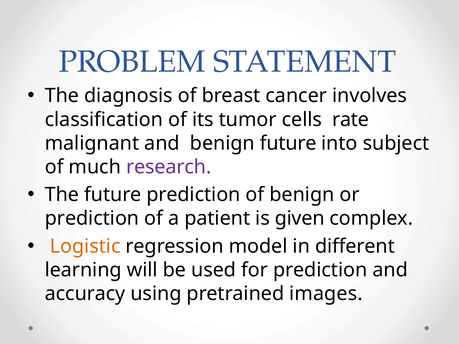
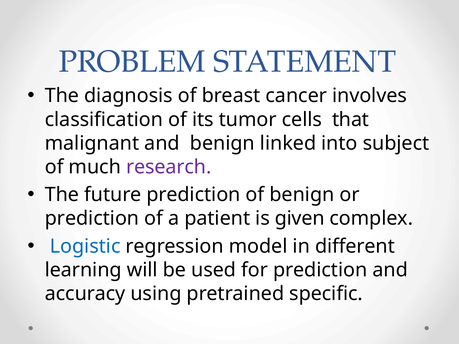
rate: rate -> that (351, 120)
benign future: future -> linked (288, 143)
Logistic colour: orange -> blue (85, 246)
images: images -> specific (326, 294)
